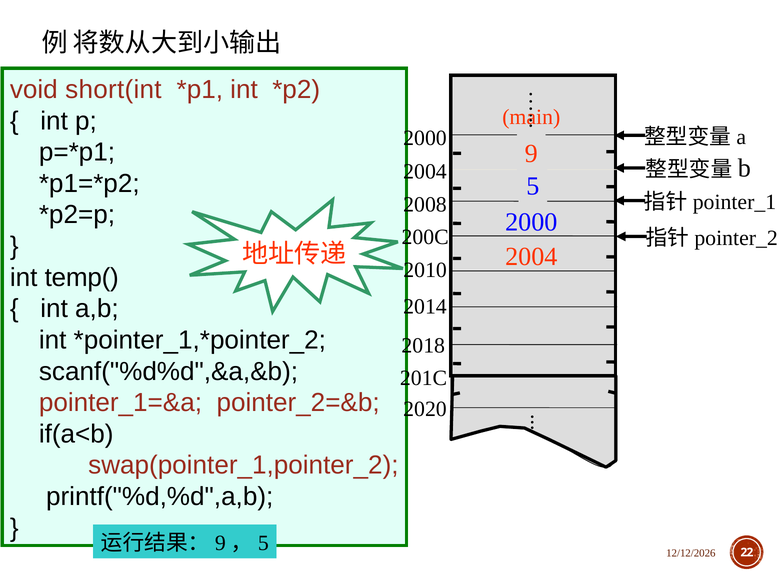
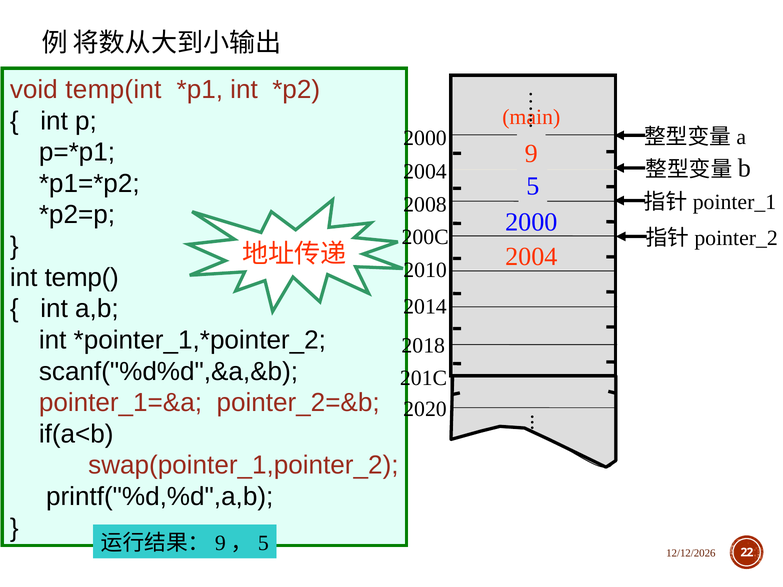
short(int: short(int -> temp(int (113, 90)
